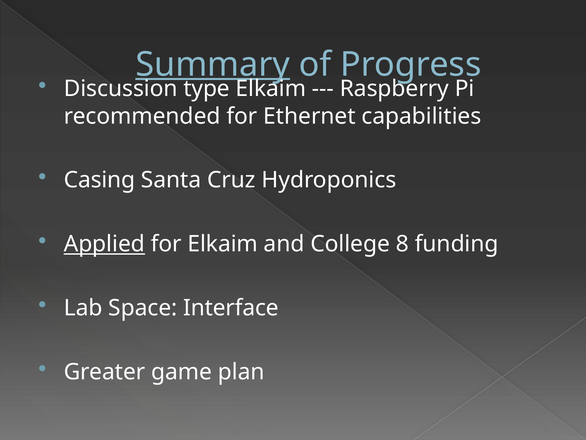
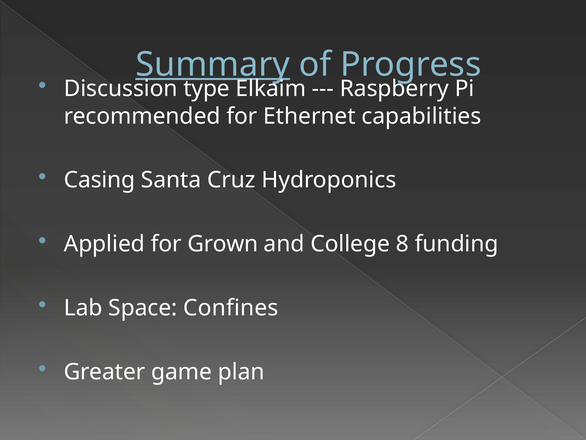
Applied underline: present -> none (104, 244)
for Elkaim: Elkaim -> Grown (223, 244)
Interface: Interface -> Confines (231, 308)
